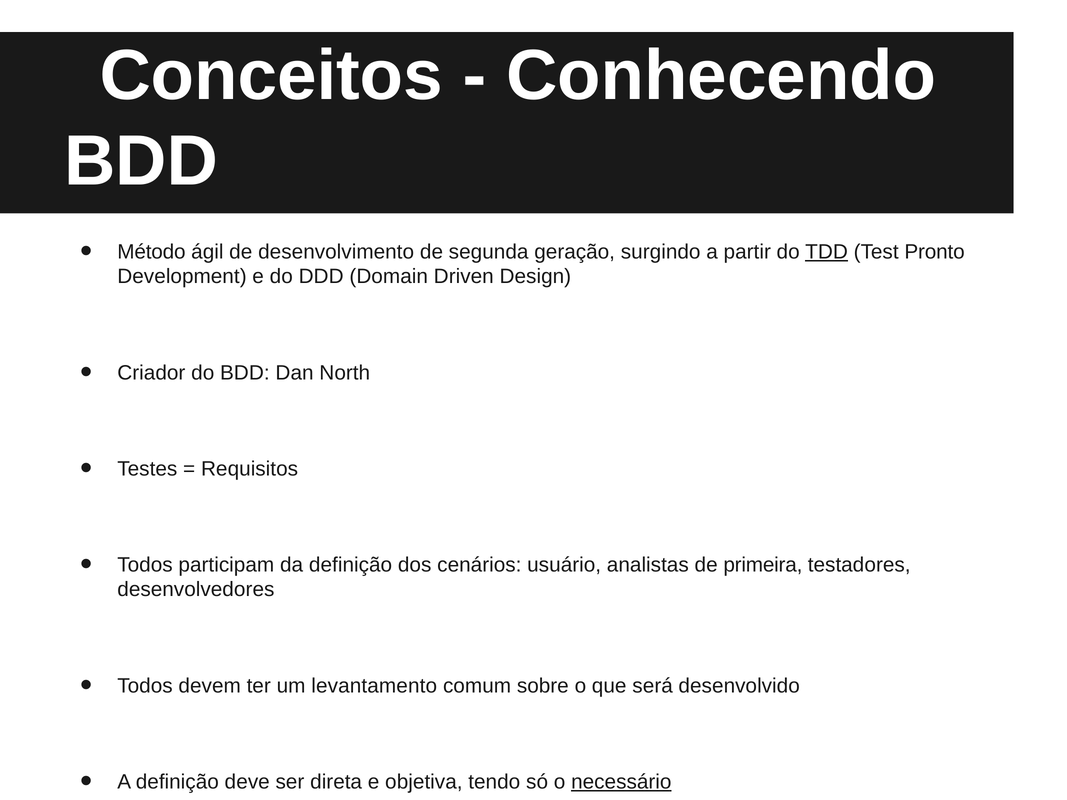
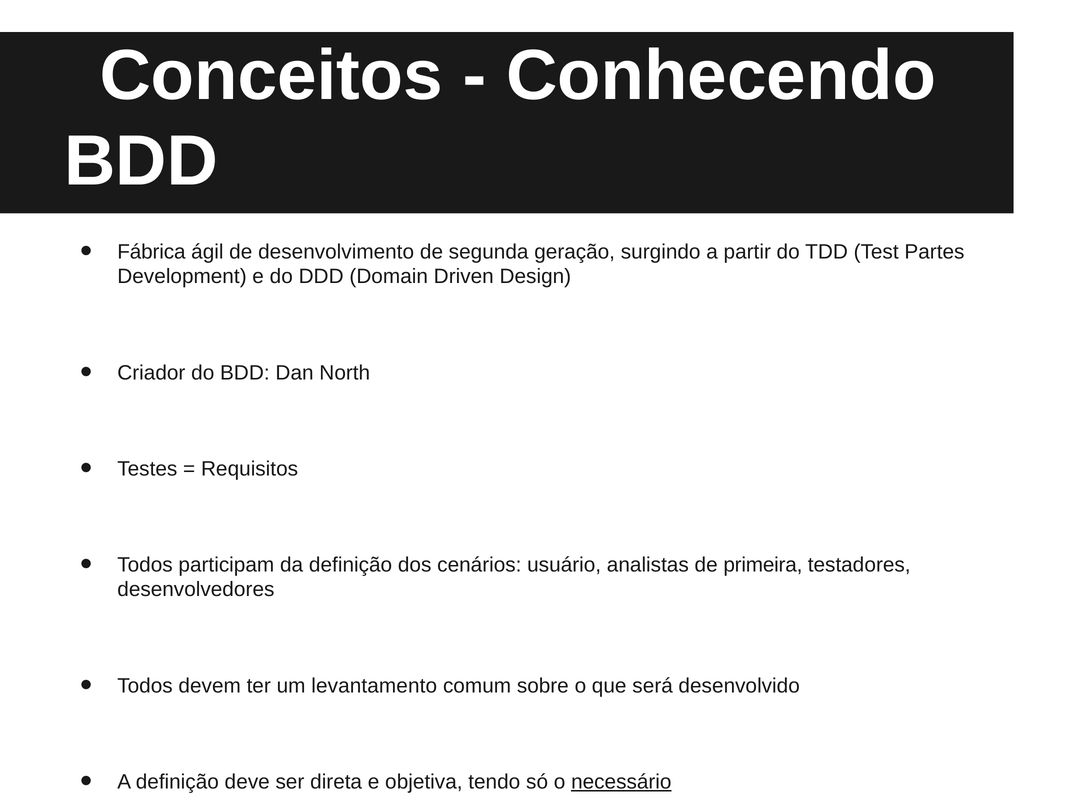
Método: Método -> Fábrica (151, 252)
TDD underline: present -> none (827, 252)
Test Pronto: Pronto -> Partes (934, 252)
